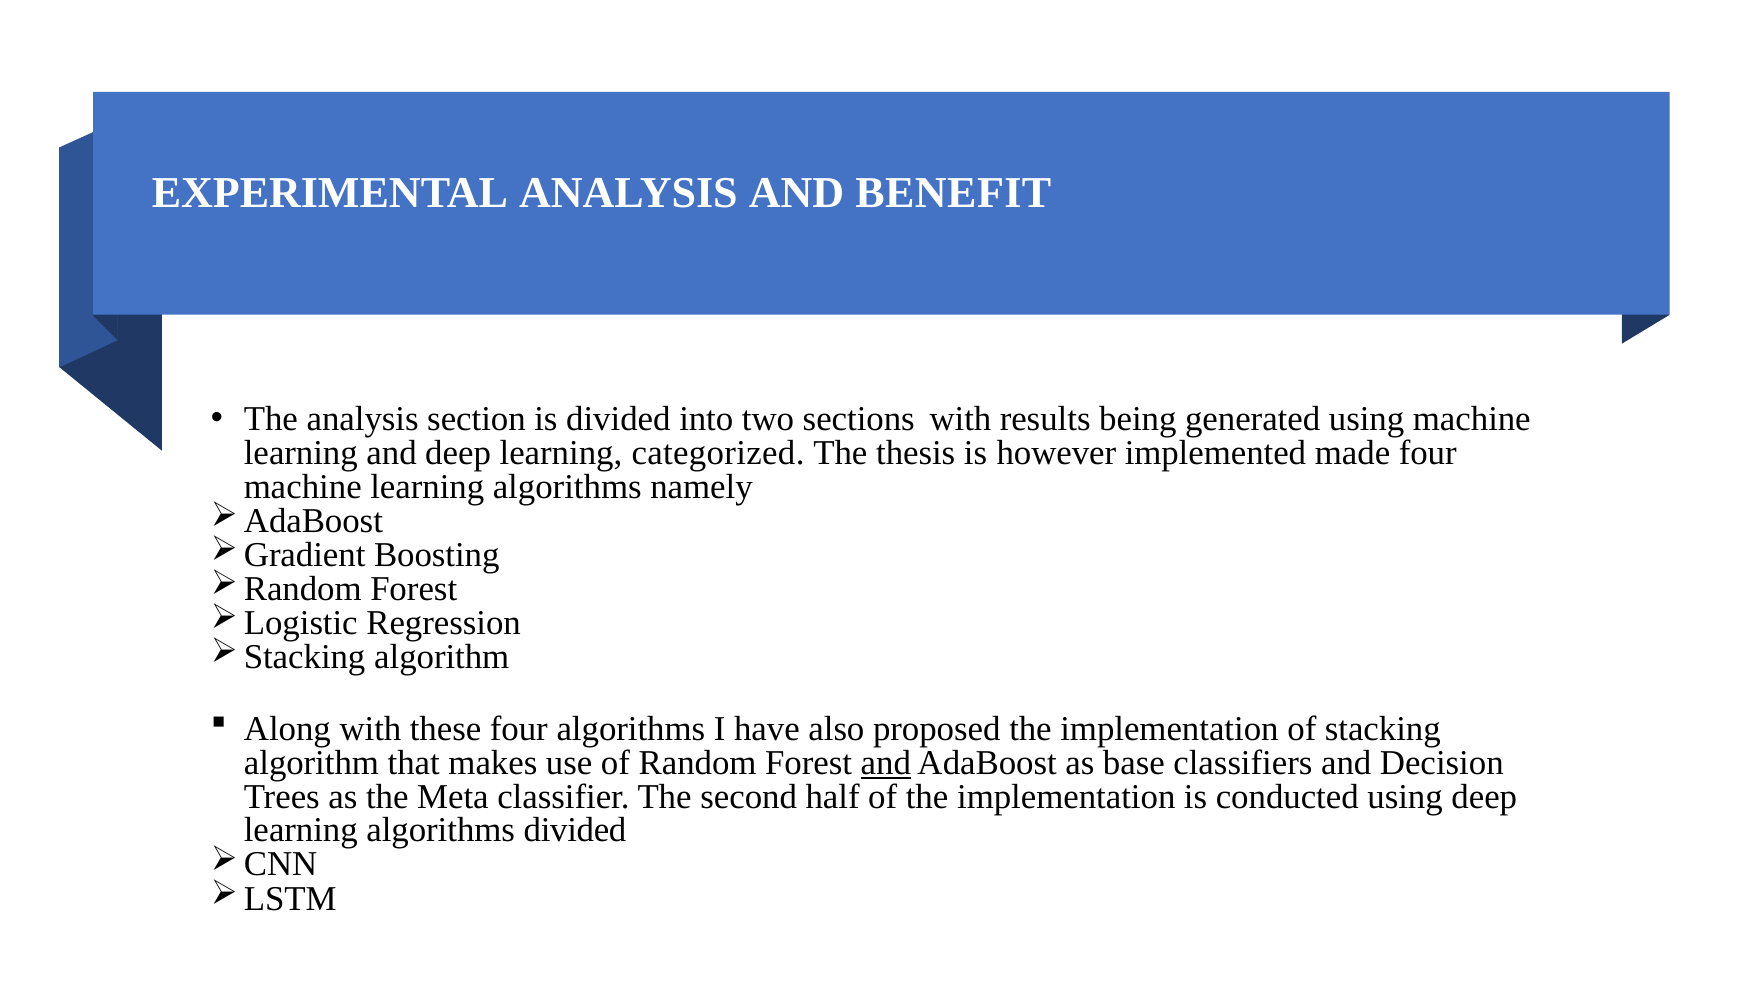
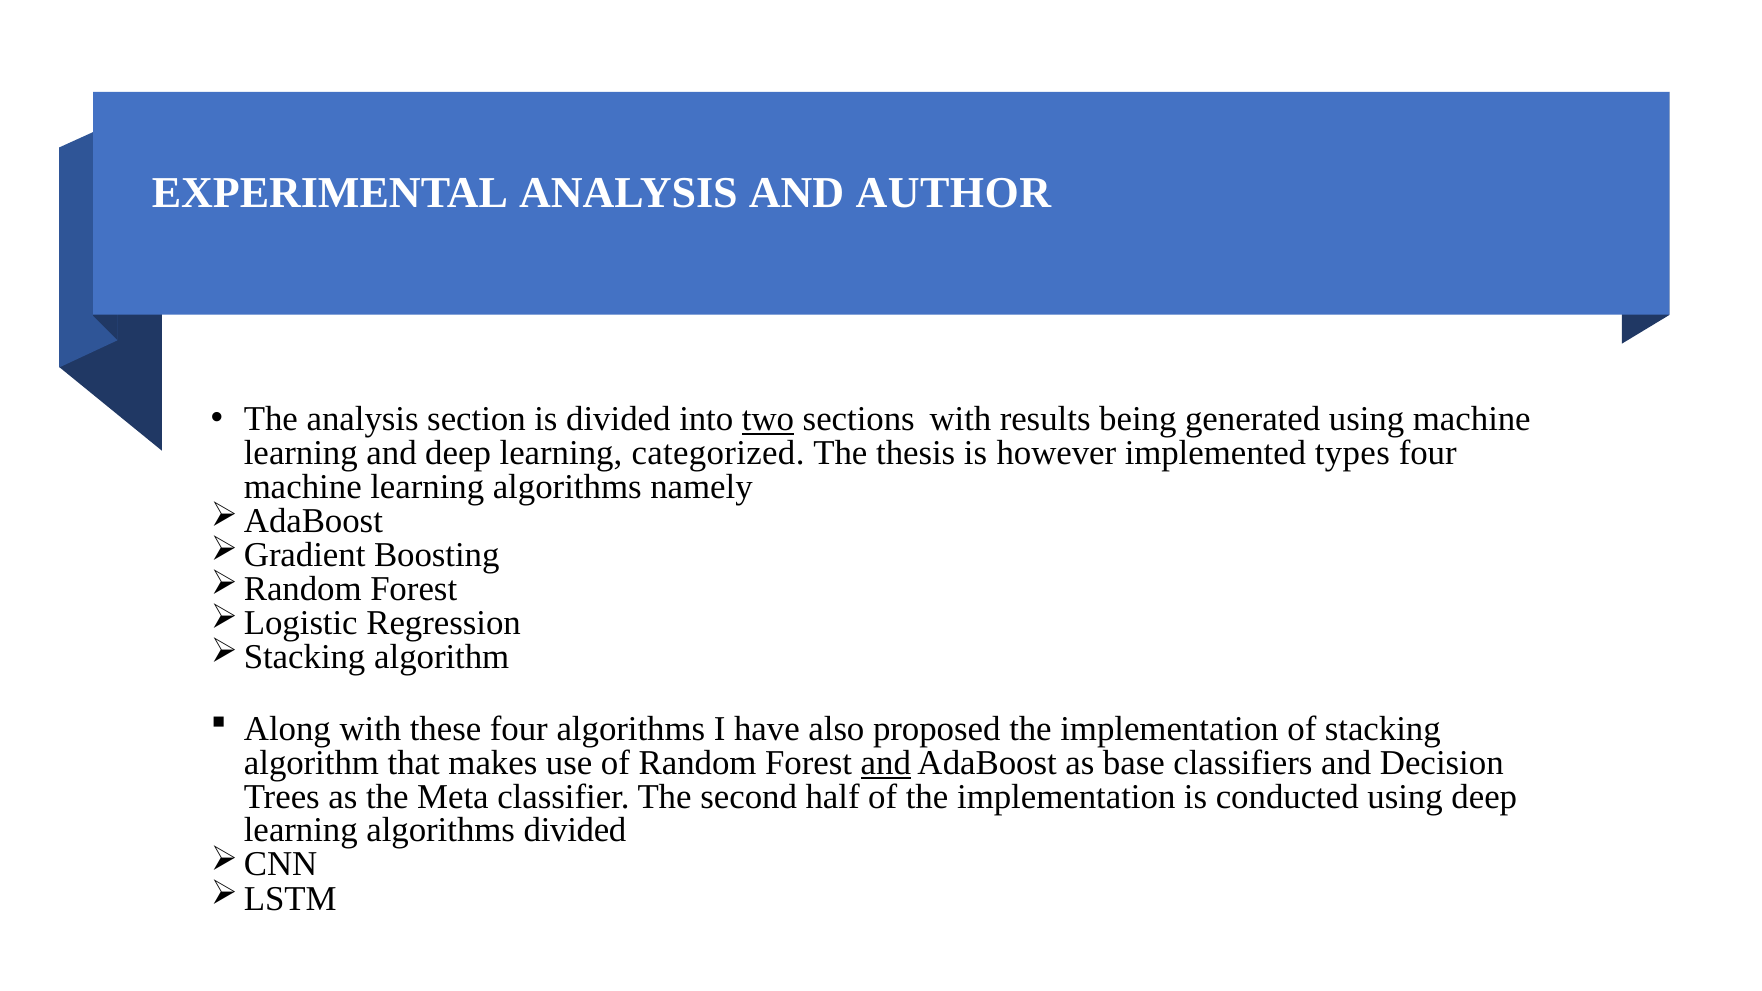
BENEFIT: BENEFIT -> AUTHOR (953, 193)
two underline: none -> present (768, 419)
made: made -> types (1352, 453)
